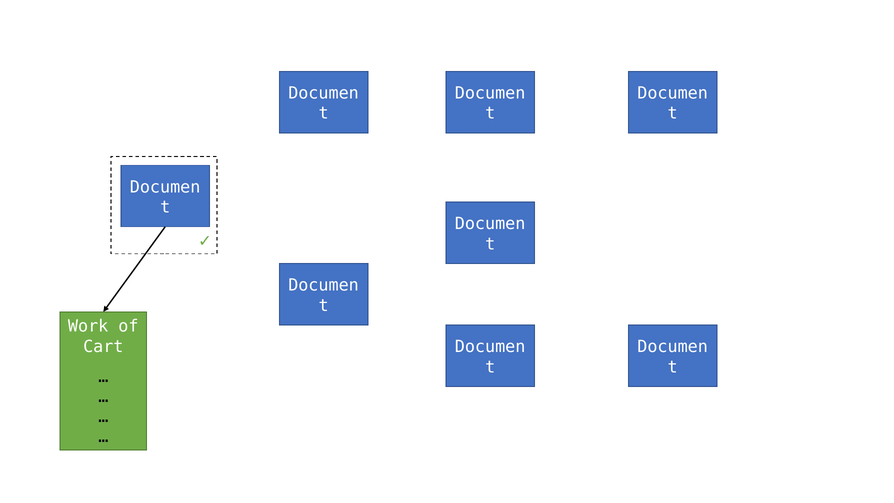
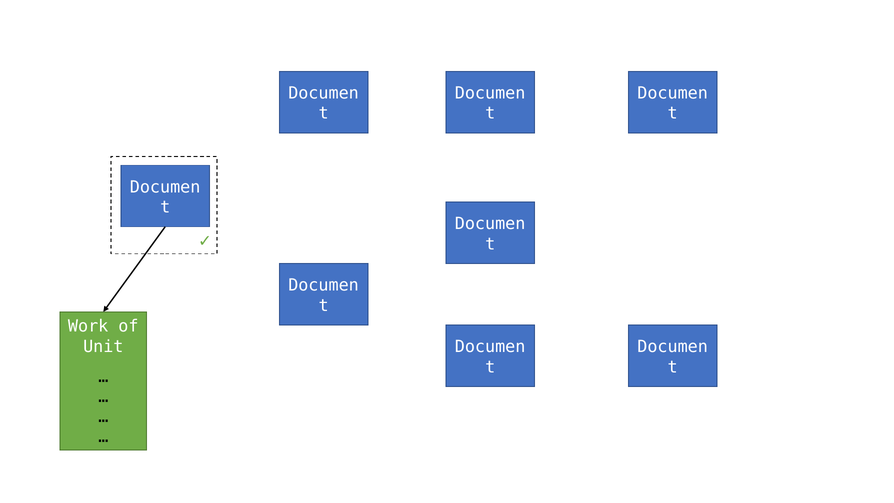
Cart: Cart -> Unit (103, 346)
